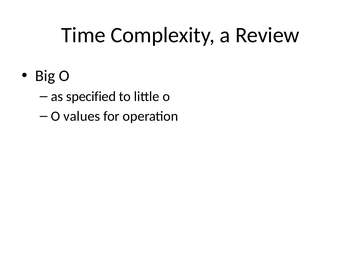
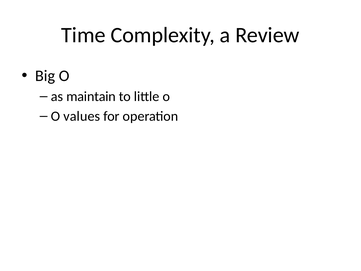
specified: specified -> maintain (91, 96)
